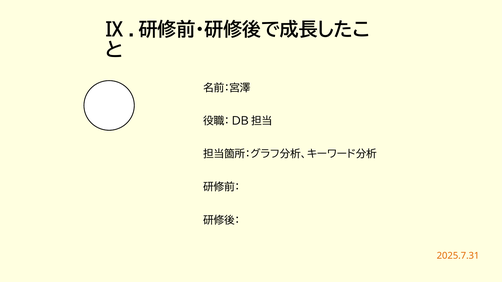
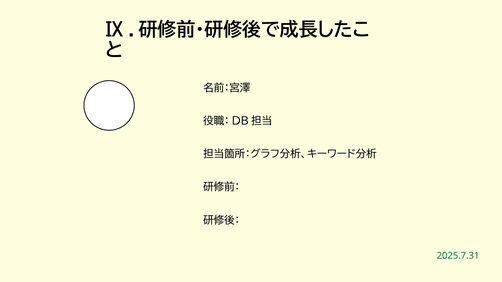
2025.7.31 colour: orange -> green (458, 256)
